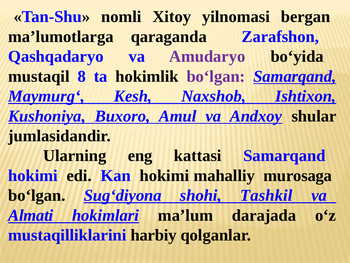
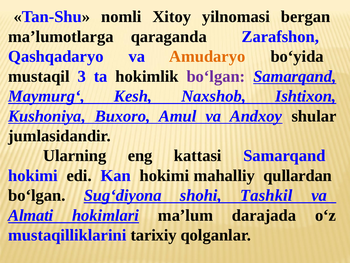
Amudaryo colour: purple -> orange (207, 56)
8: 8 -> 3 (82, 76)
murosaga: murosaga -> qullardan (298, 175)
harbiy: harbiy -> tarixiy (154, 235)
